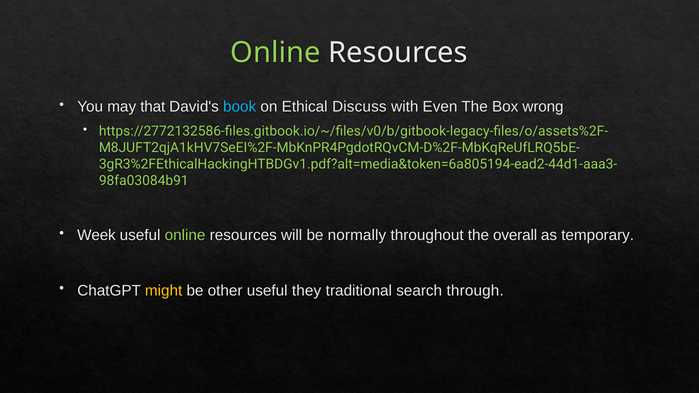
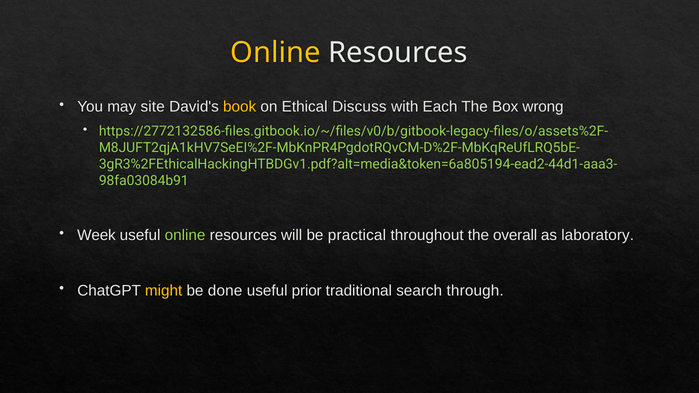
Online colour: light green -> yellow (276, 52)
that: that -> site (153, 107)
book colour: light blue -> yellow (240, 107)
Even: Even -> Each (440, 107)
normally: normally -> practical (357, 235)
temporary: temporary -> laboratory (598, 235)
other: other -> done (225, 291)
they: they -> prior (307, 291)
